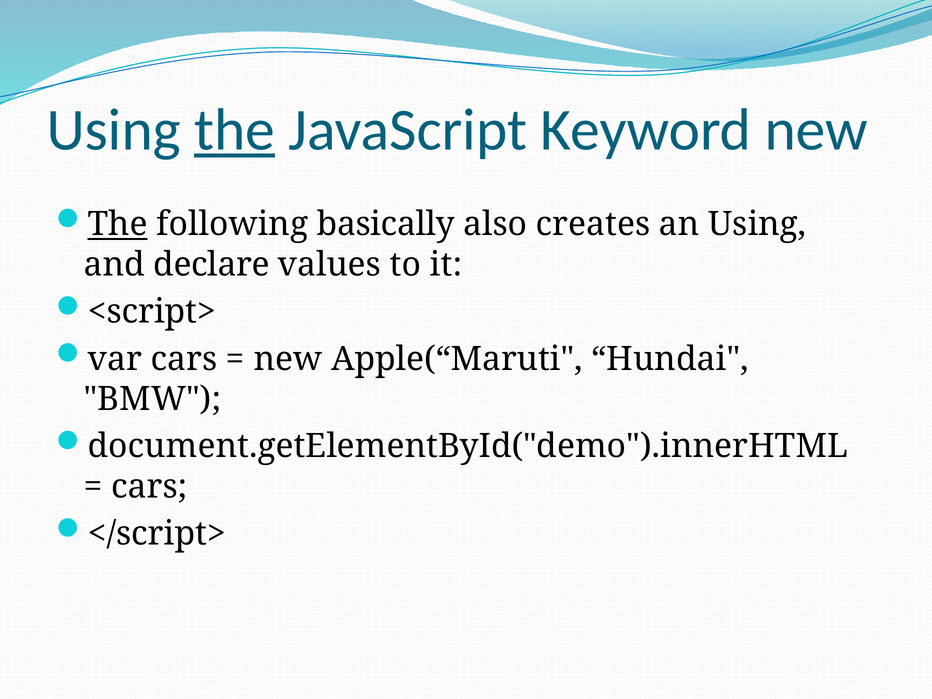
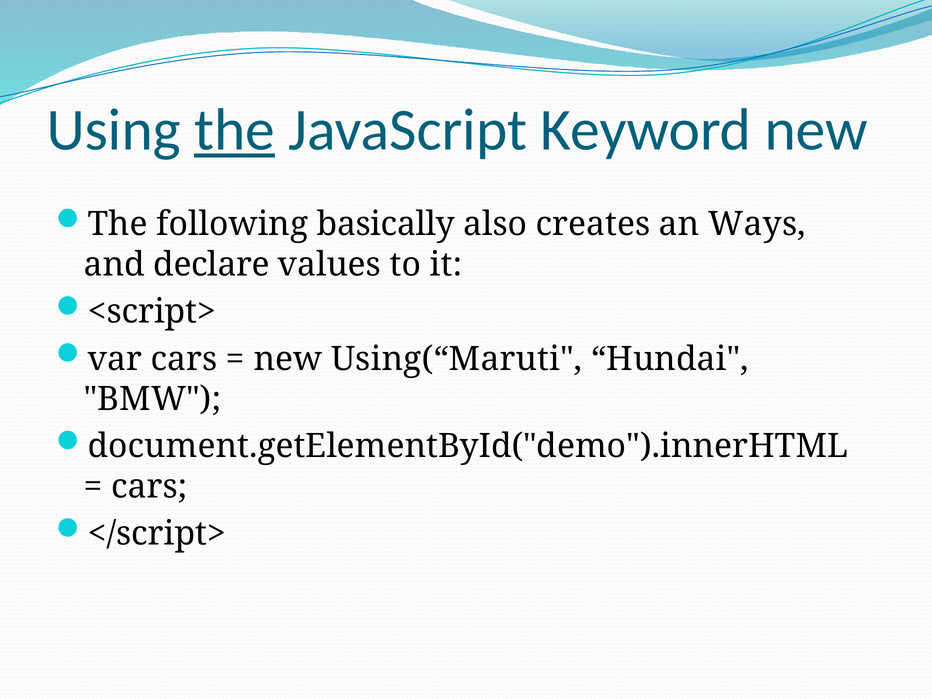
The underline: present -> none (118, 224)
an Using: Using -> Ways (757, 224)
Apple(“Maruti: Apple(“Maruti -> Using(“Maruti (457, 359)
